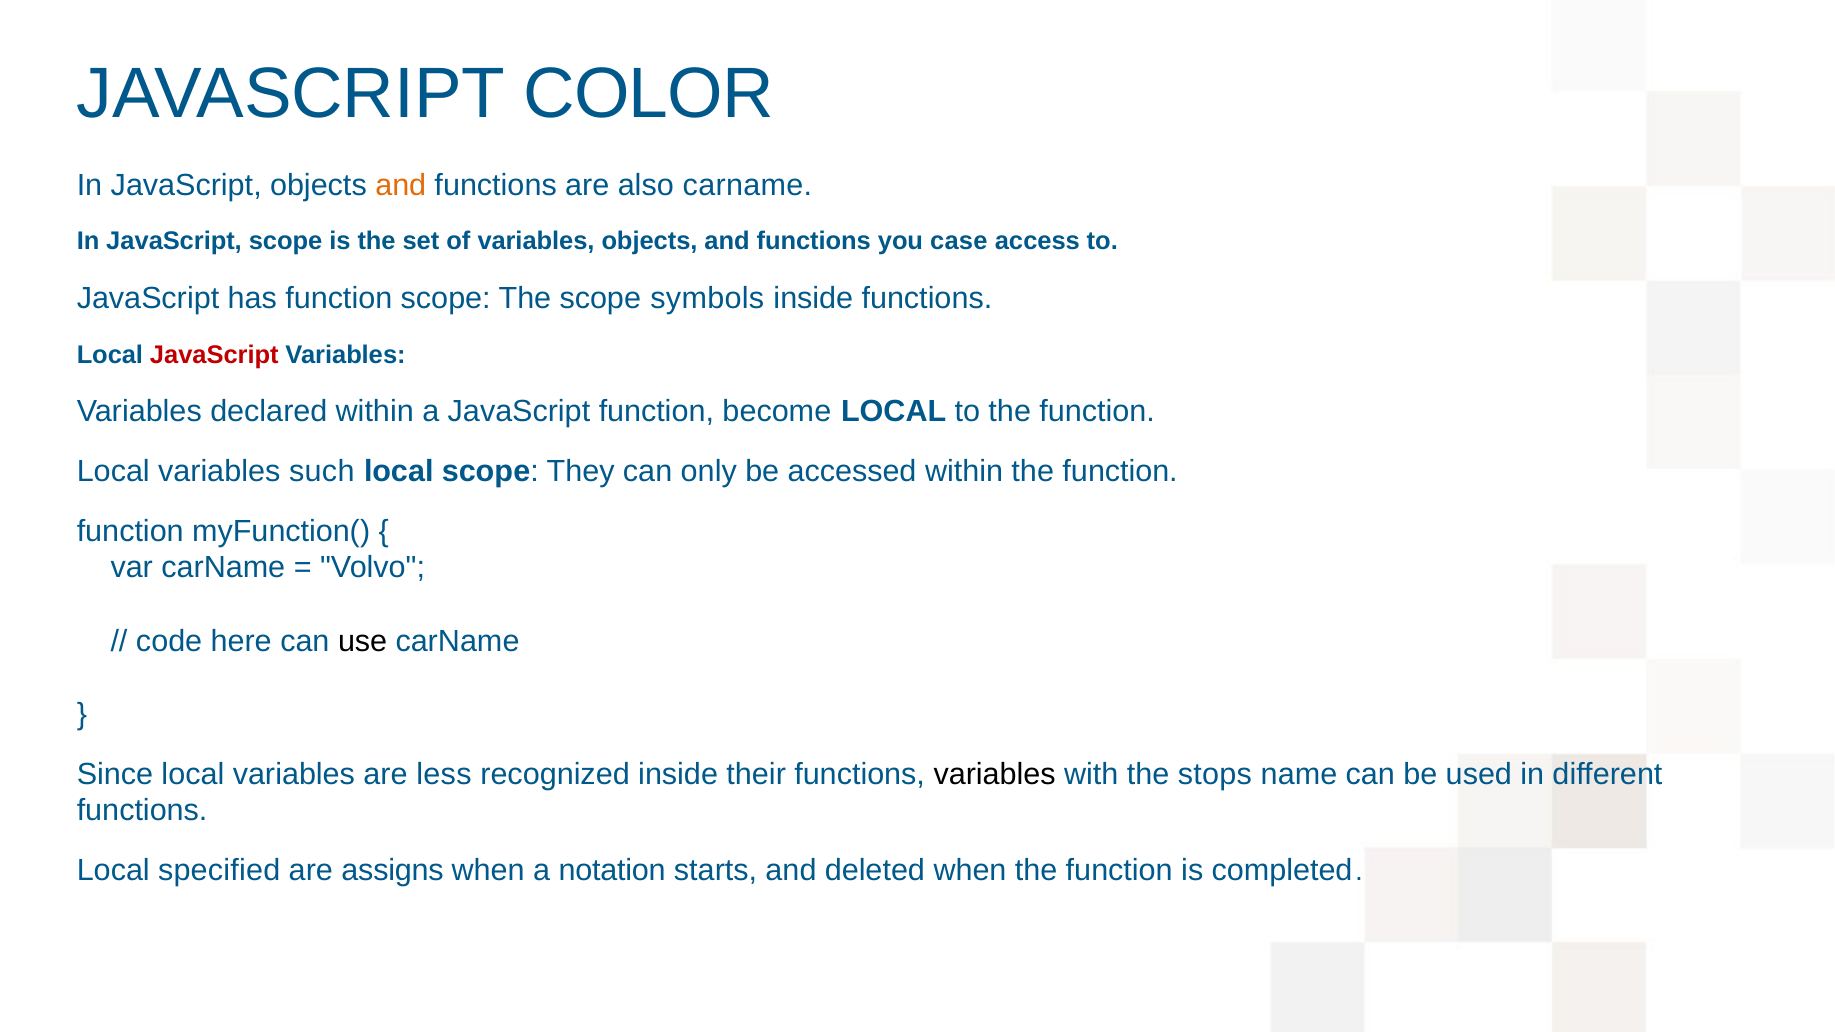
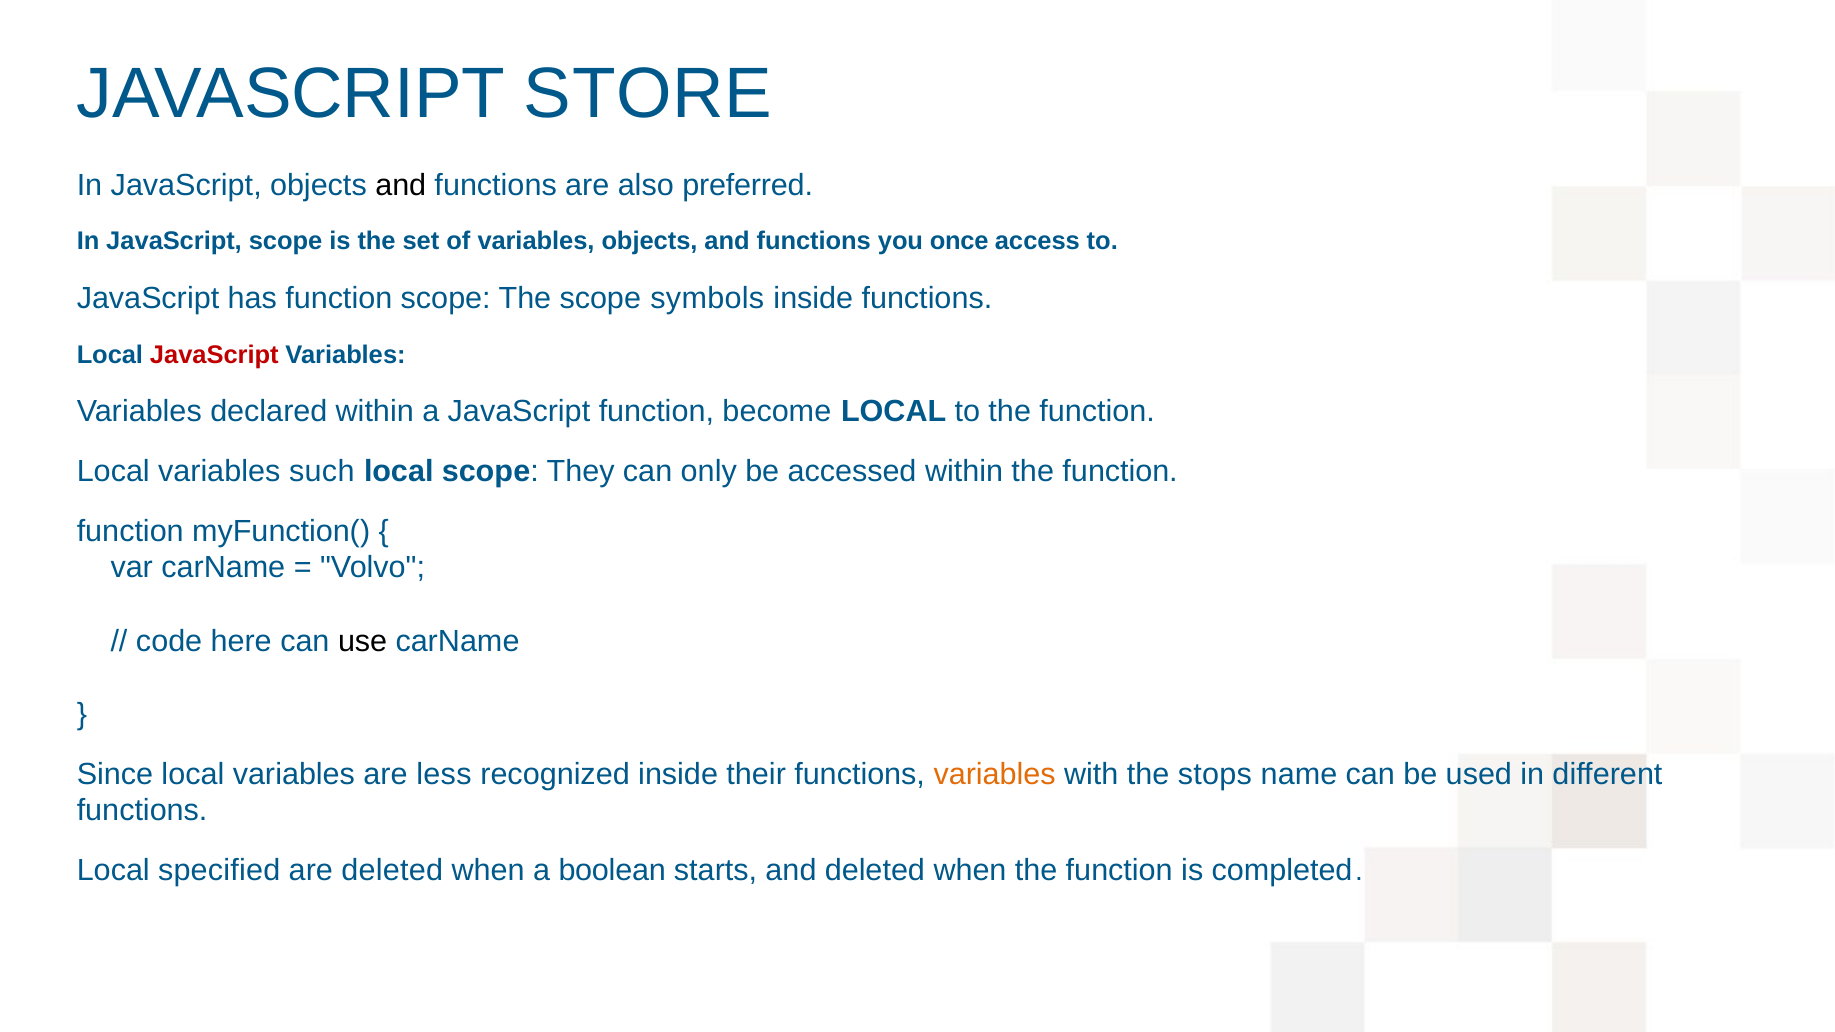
COLOR: COLOR -> STORE (648, 94)
and colour: orange -> black (401, 185)
also carname: carname -> preferred (748, 185)
case: case -> once (959, 242)
variables colour: black -> orange (995, 774)
are assigns: assigns -> deleted (392, 871)
notation: notation -> boolean (612, 871)
